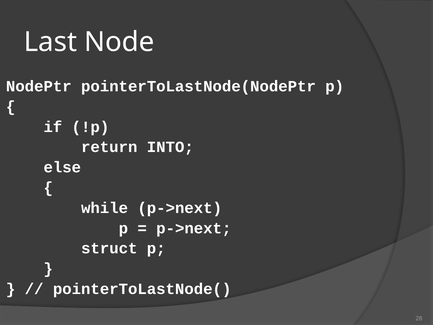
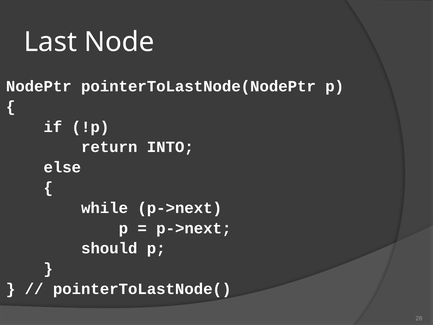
struct: struct -> should (109, 248)
